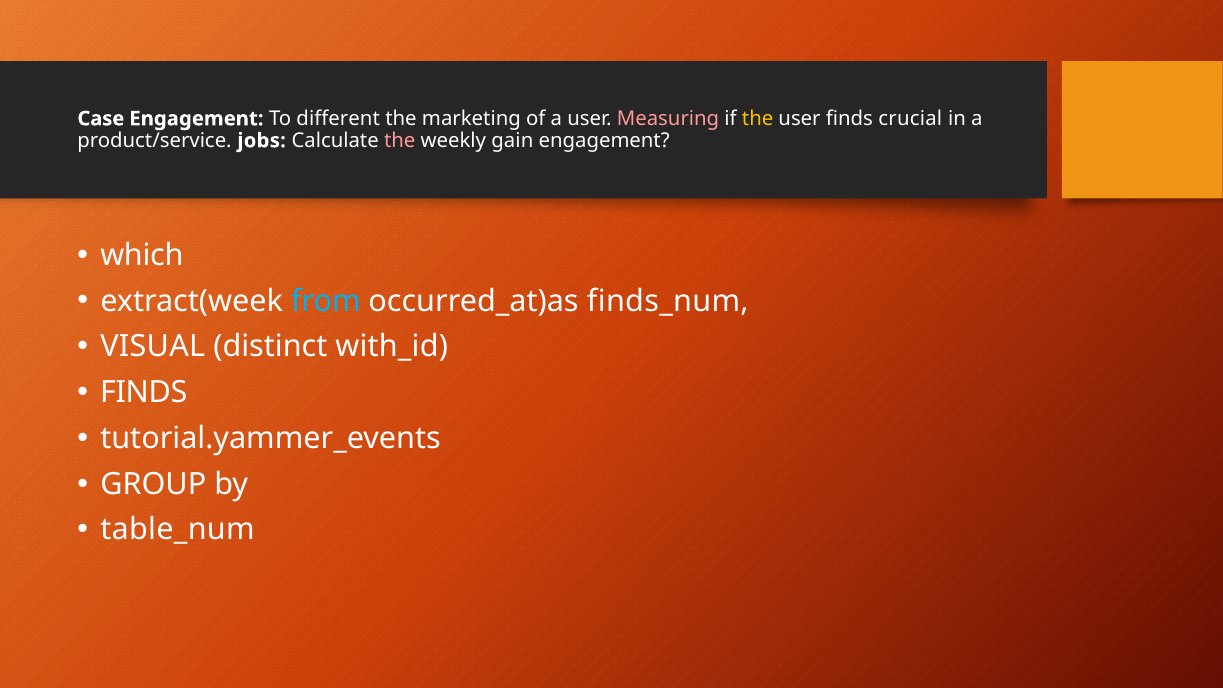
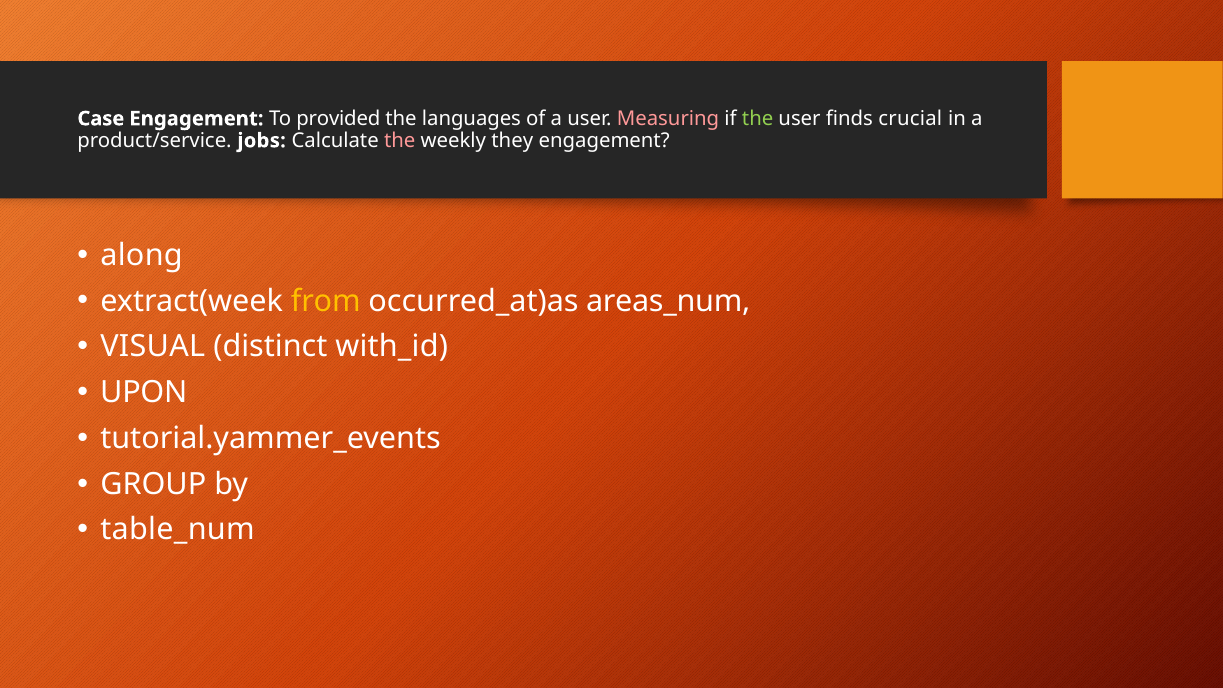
different: different -> provided (338, 119)
marketing: marketing -> languages (471, 119)
the colour: yellow -> light green (758, 119)
gain: gain -> they (512, 141)
which: which -> along (142, 255)
from colour: light blue -> yellow (326, 301)
finds_num: finds_num -> areas_num (668, 301)
FINDS: FINDS -> UPON (144, 393)
